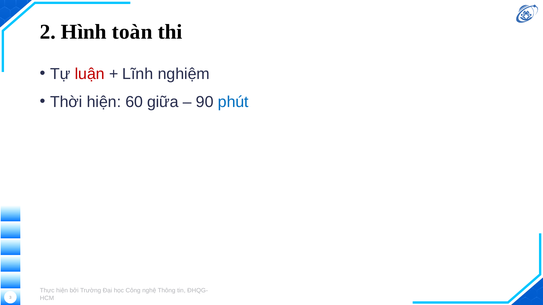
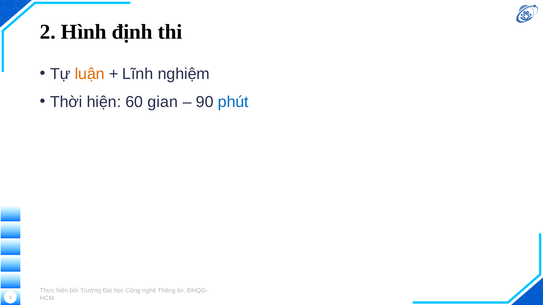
toàn: toàn -> định (132, 32)
luận colour: red -> orange (90, 74)
giữa: giữa -> gian (163, 102)
